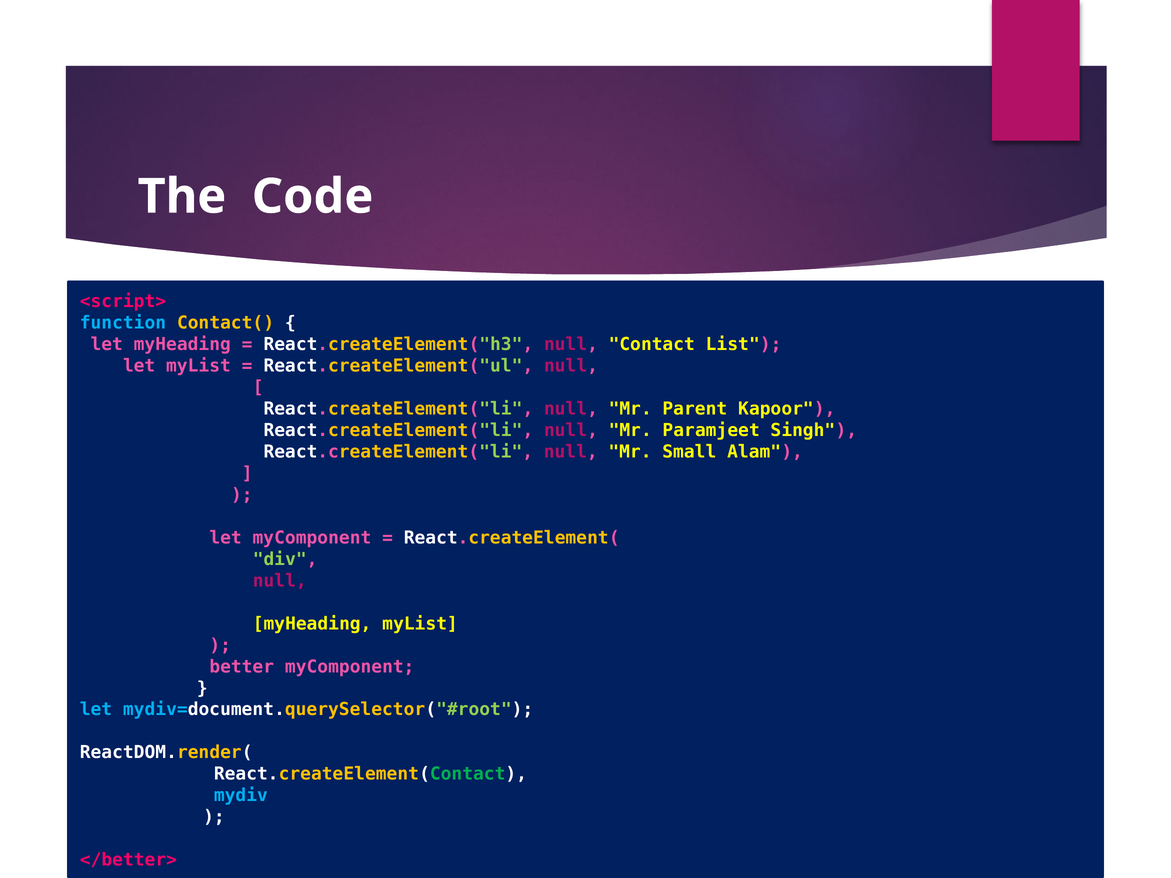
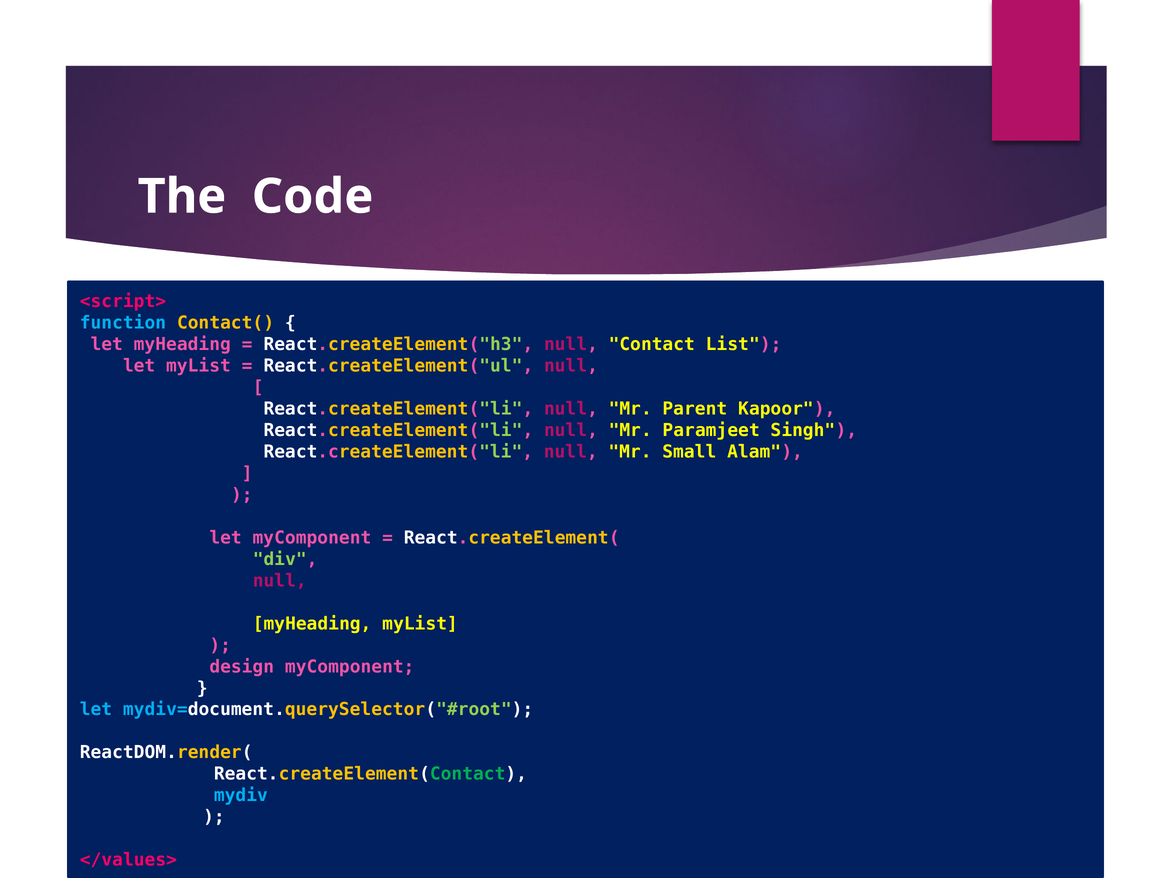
better: better -> design (242, 667)
</better>: </better> -> </values> (128, 860)
